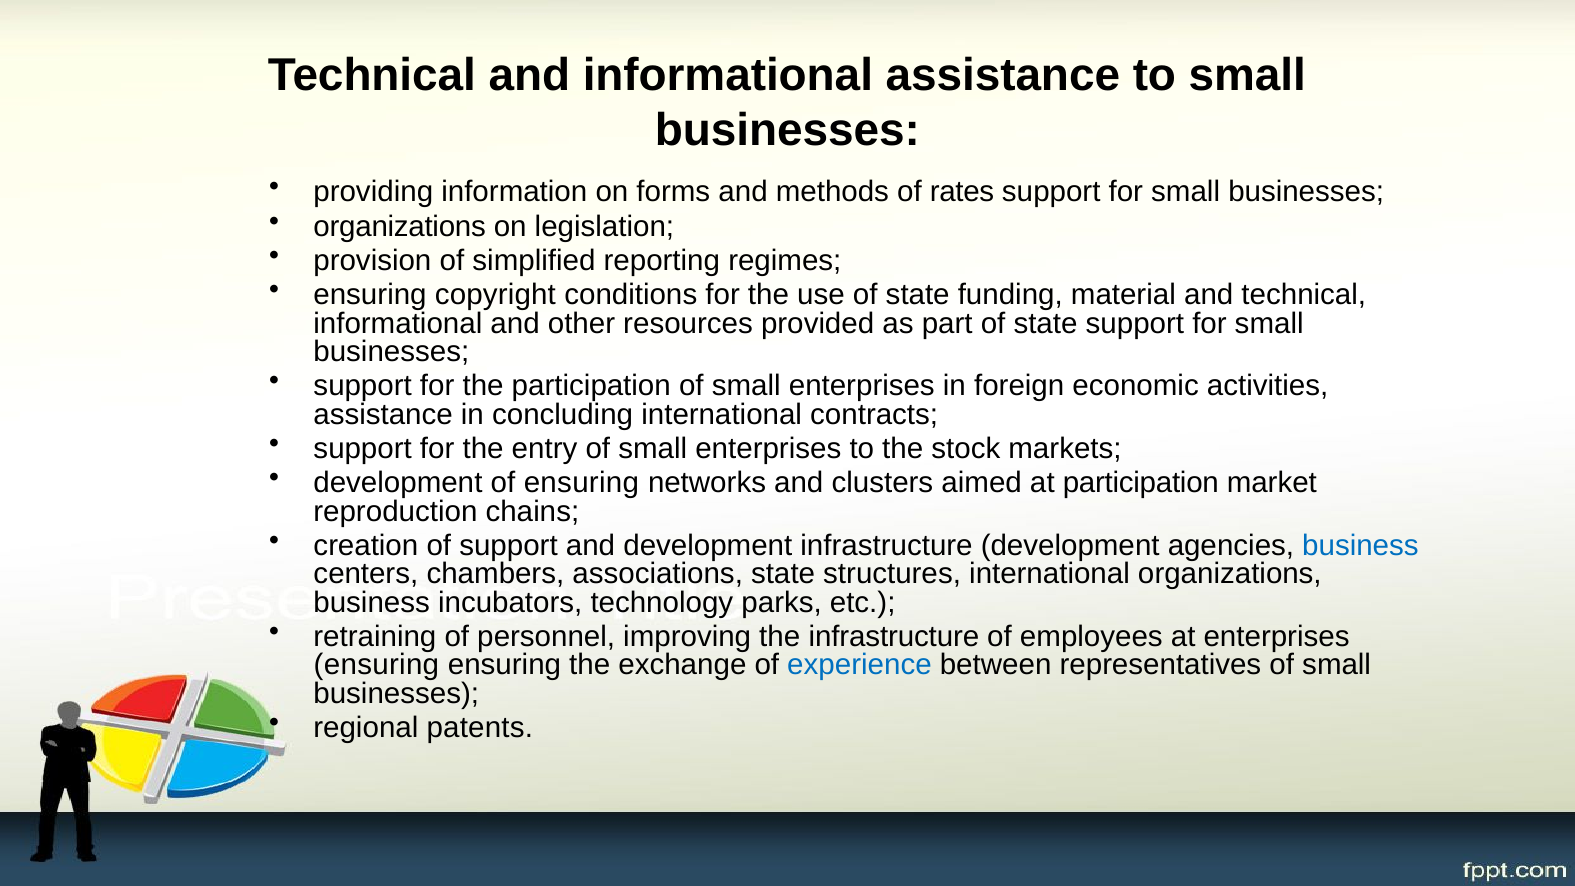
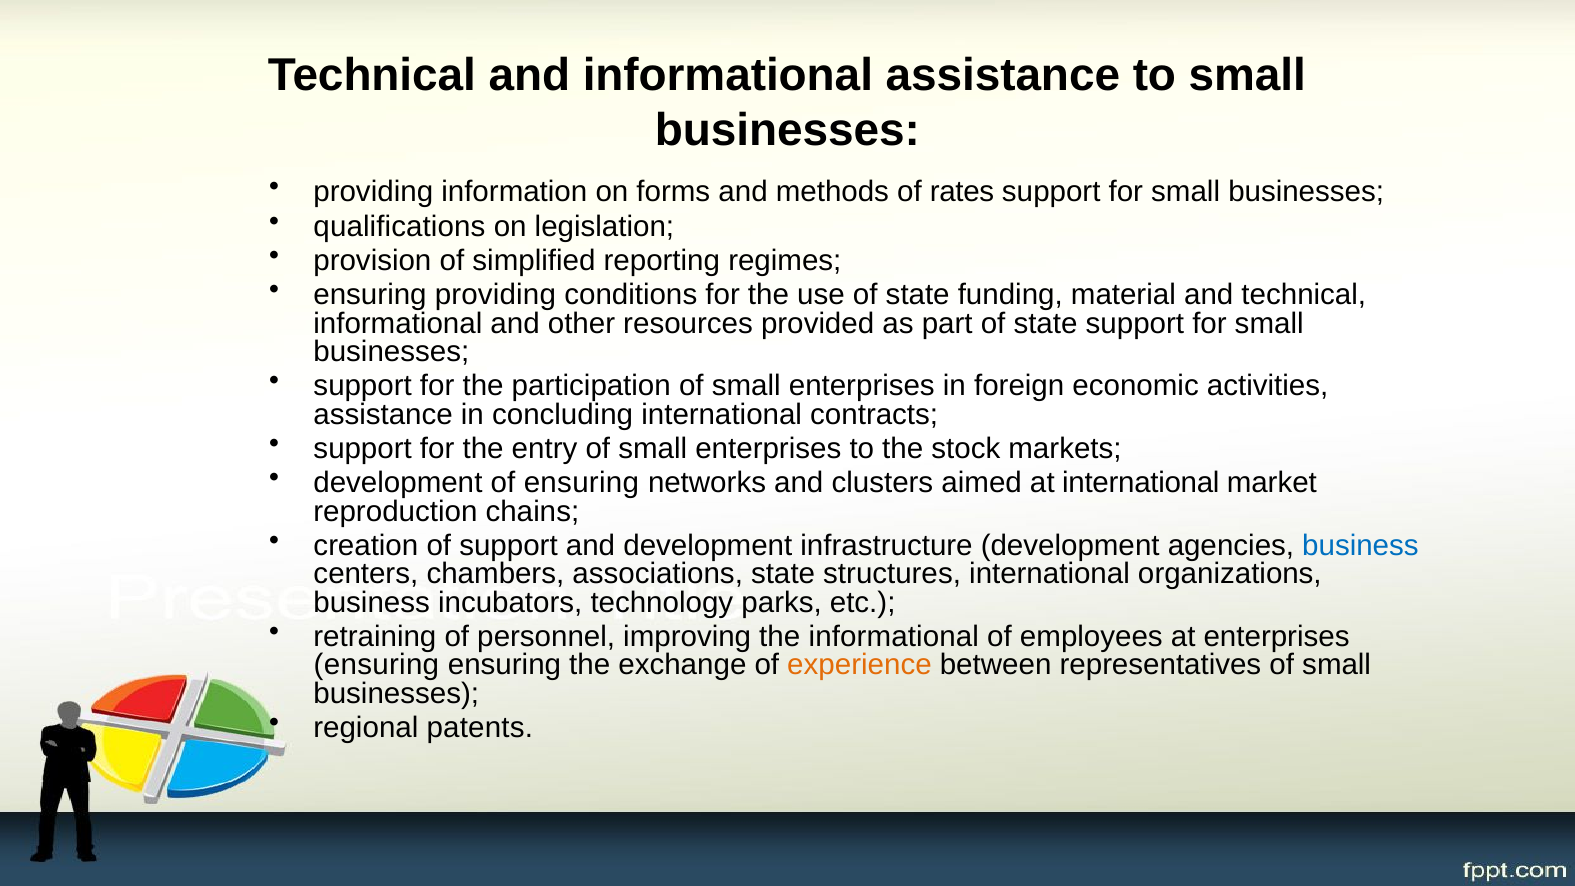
organizations: organizations -> qualifications (399, 226)
ensuring copyright: copyright -> providing (495, 295)
at participation: participation -> international (1141, 483)
the infrastructure: infrastructure -> informational (894, 637)
experience colour: blue -> orange (859, 665)
